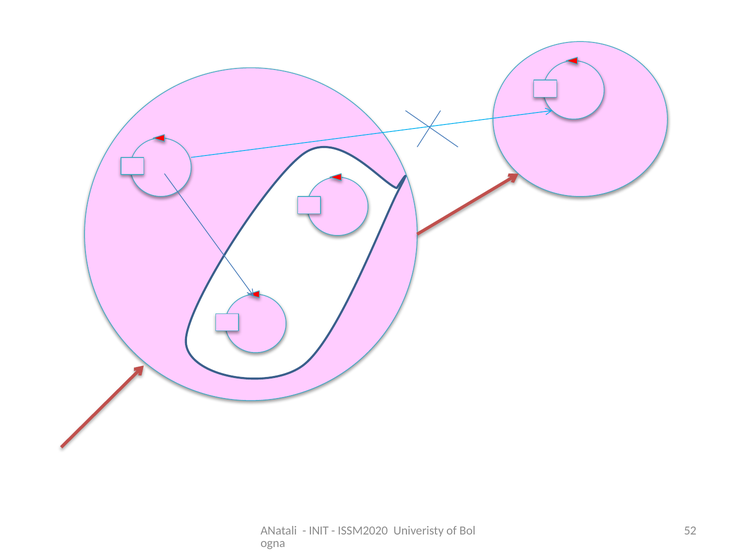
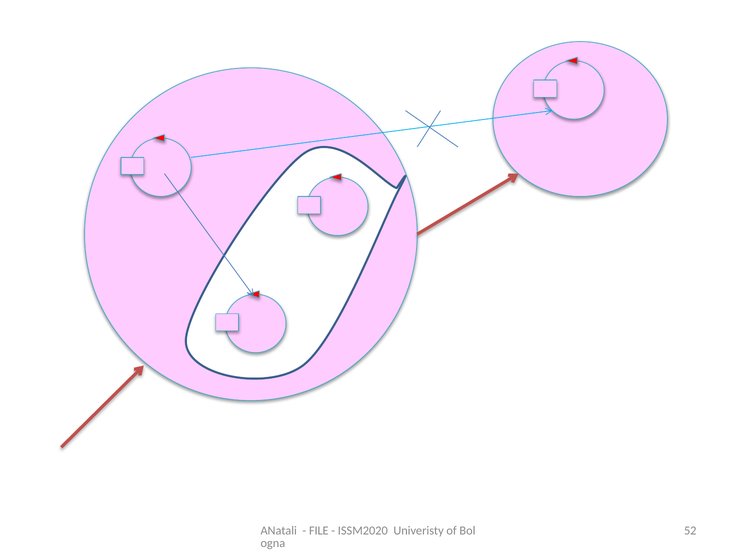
INIT: INIT -> FILE (319, 531)
